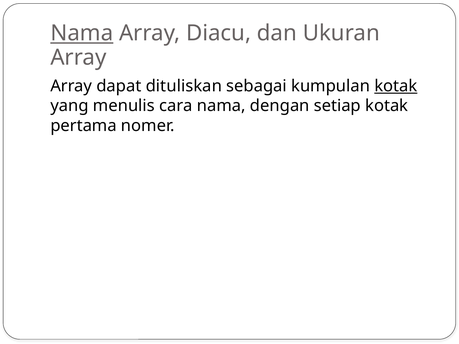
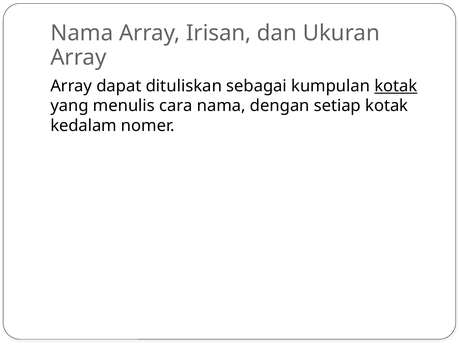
Nama underline: present -> none (82, 33)
Diacu: Diacu -> Irisan (219, 33)
pertama: pertama -> kedalam (84, 126)
